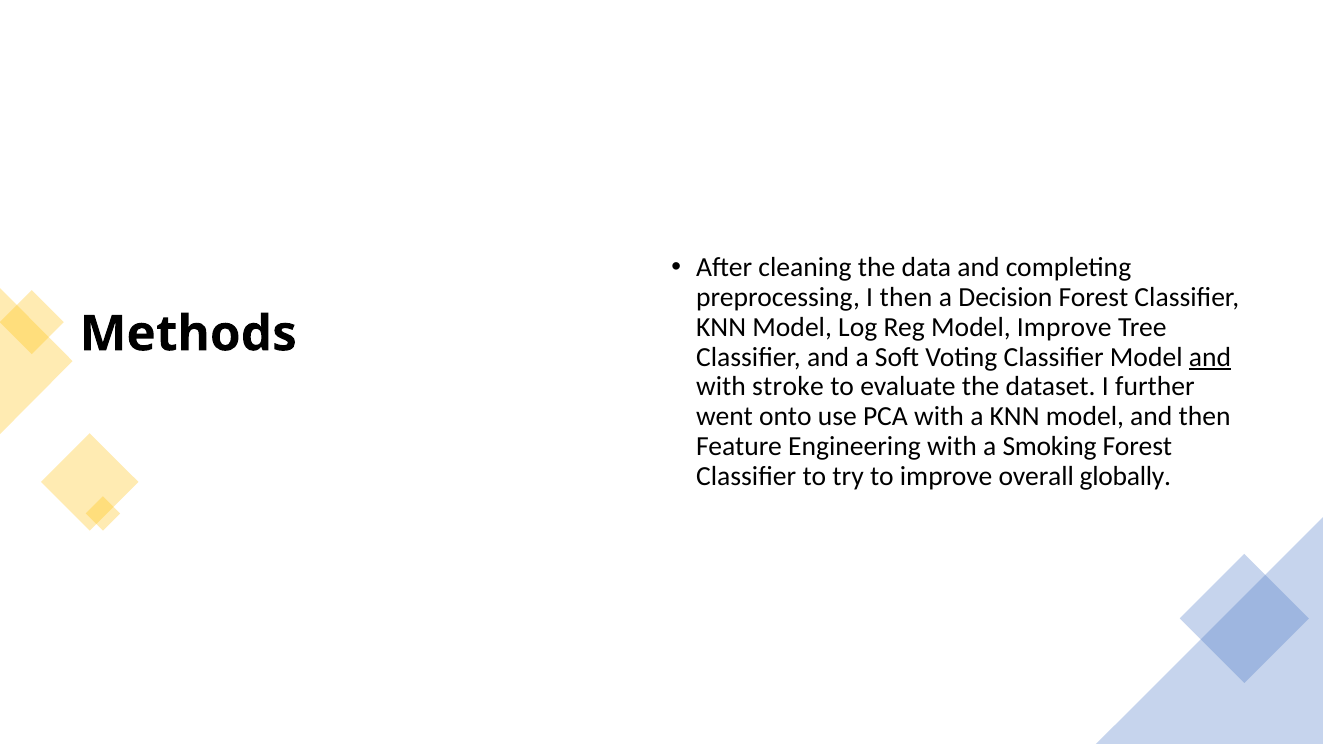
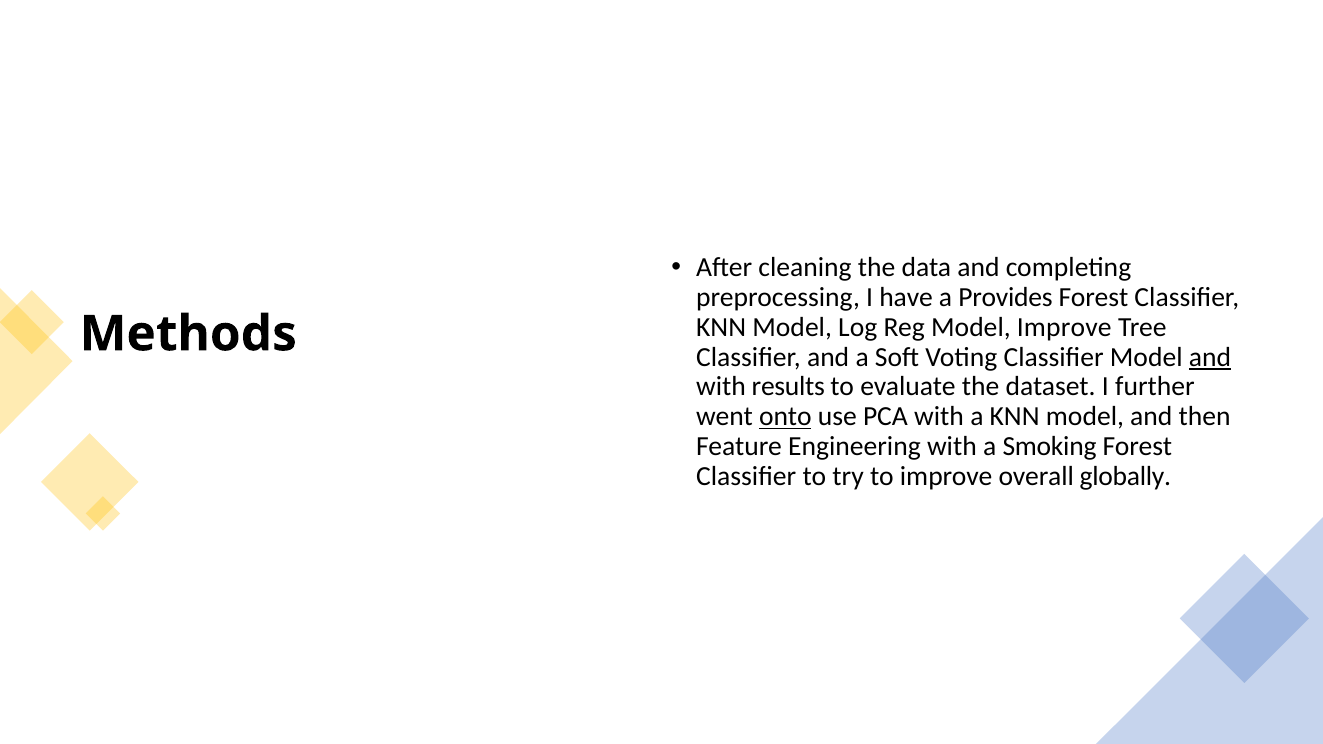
I then: then -> have (906, 297)
Decision: Decision -> Provides (1006, 297)
stroke: stroke -> results (788, 387)
onto underline: none -> present (785, 417)
